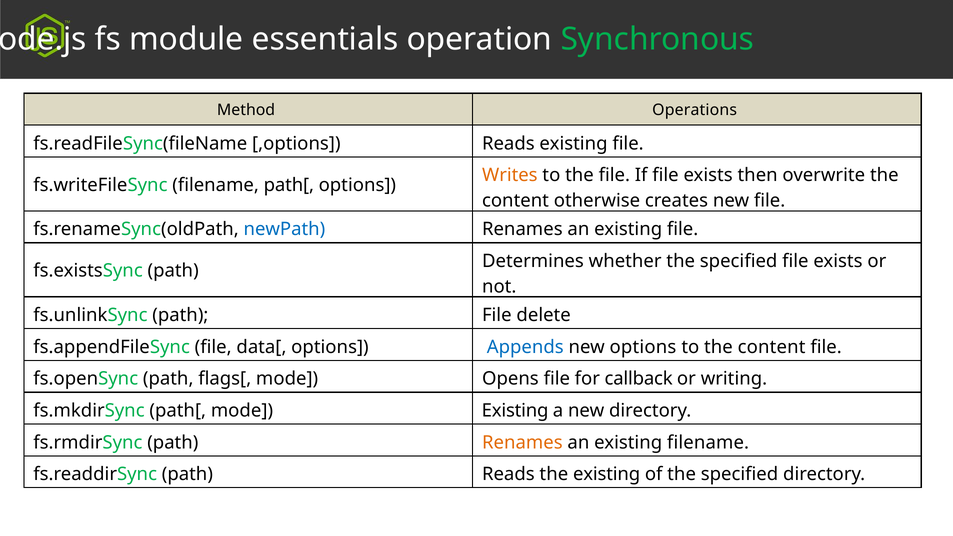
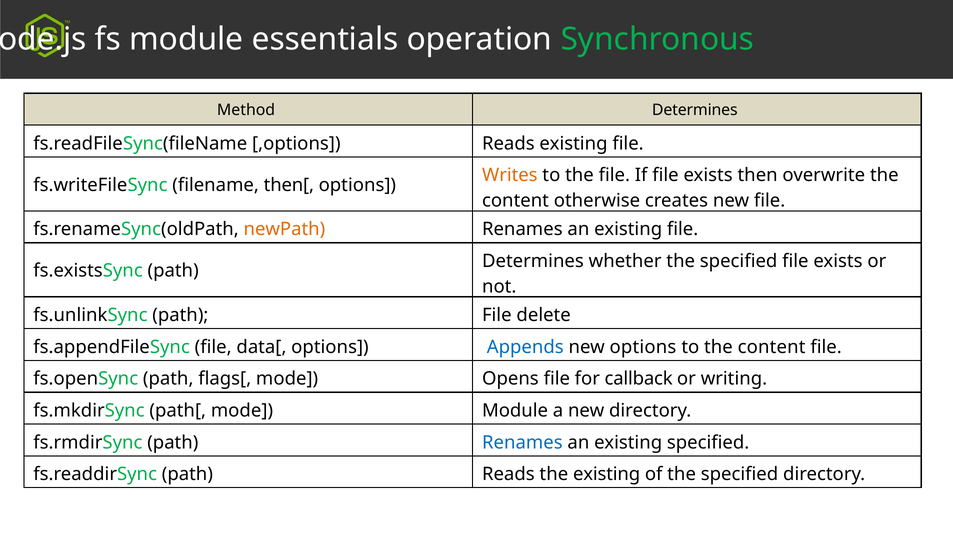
Method Operations: Operations -> Determines (695, 110)
filename path[: path[ -> then[ (289, 185)
newPath colour: blue -> orange (284, 229)
mode Existing: Existing -> Module (515, 411)
Renames colour: orange -> blue (522, 443)
existing filename: filename -> specified (708, 443)
